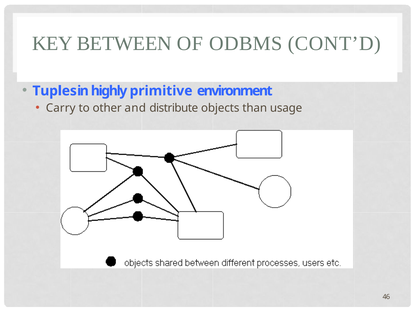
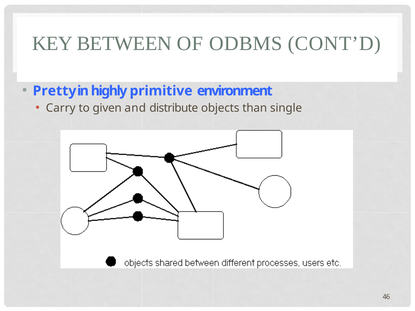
Tuples: Tuples -> Pretty (55, 91)
other: other -> given (107, 108)
usage: usage -> single (286, 108)
